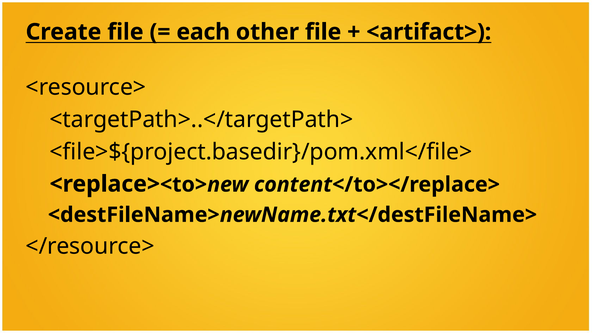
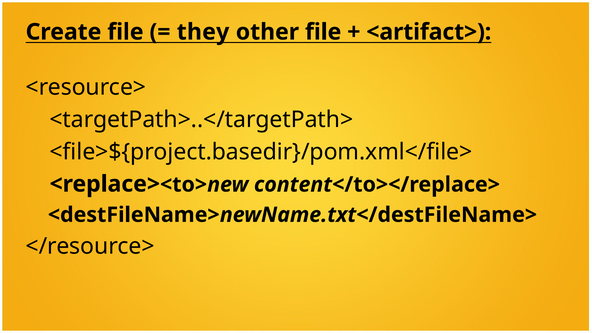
each: each -> they (203, 32)
